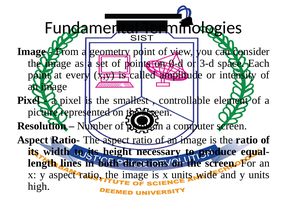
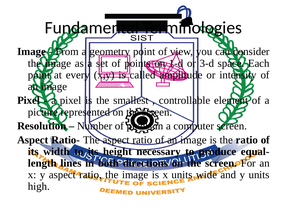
0-d: 0-d -> 1-d (176, 63)
